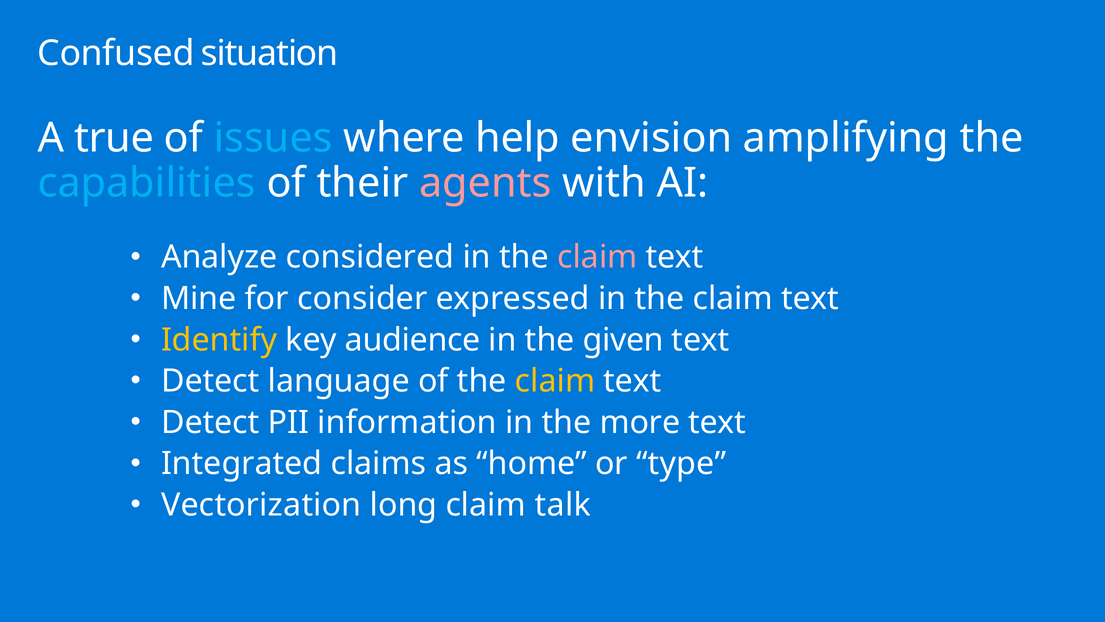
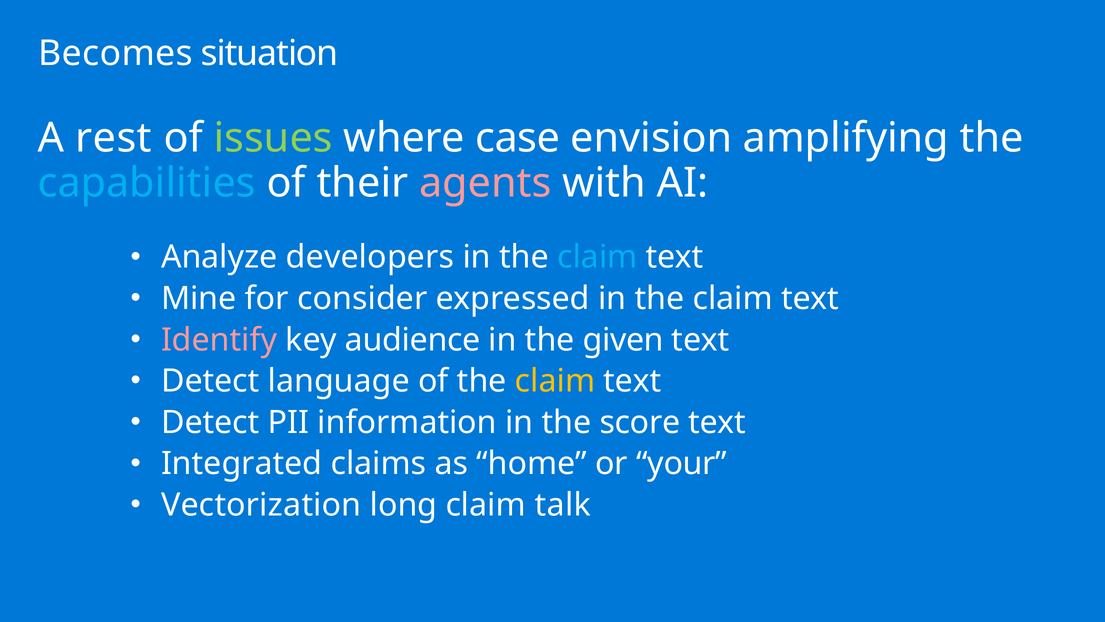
Confused: Confused -> Becomes (116, 54)
true: true -> rest (114, 138)
issues colour: light blue -> light green (273, 138)
help: help -> case (518, 138)
considered: considered -> developers (370, 257)
claim colour: pink -> light blue (597, 257)
Identify colour: yellow -> pink (219, 340)
more: more -> score (640, 422)
type: type -> your (682, 463)
